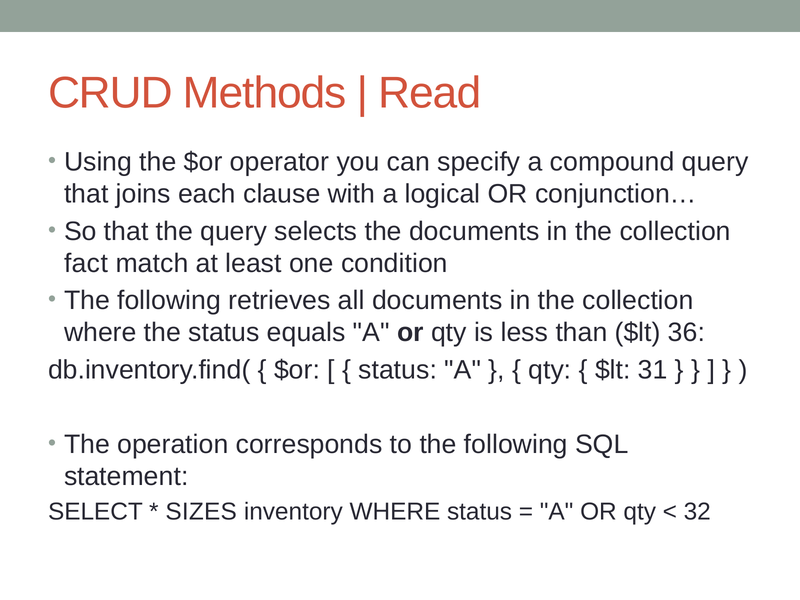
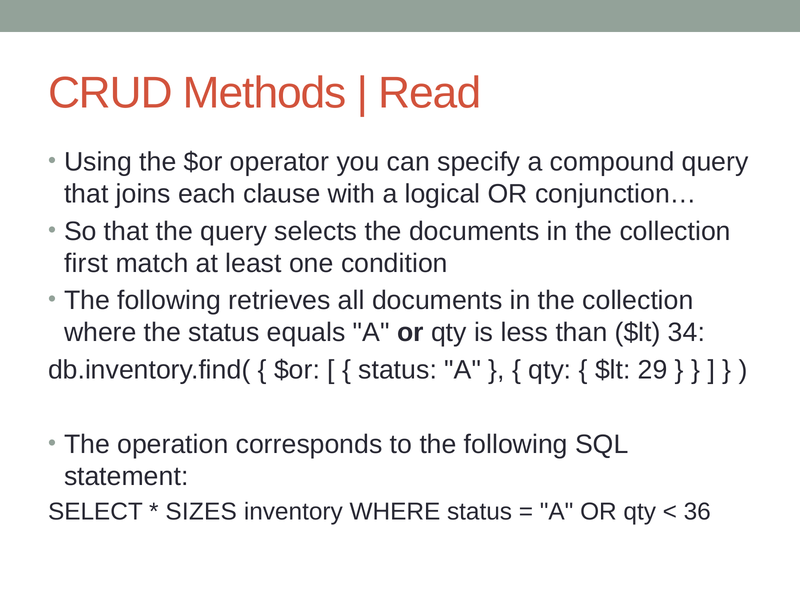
fact: fact -> first (86, 263)
36: 36 -> 34 (686, 333)
31: 31 -> 29 (653, 370)
32: 32 -> 36 (697, 512)
